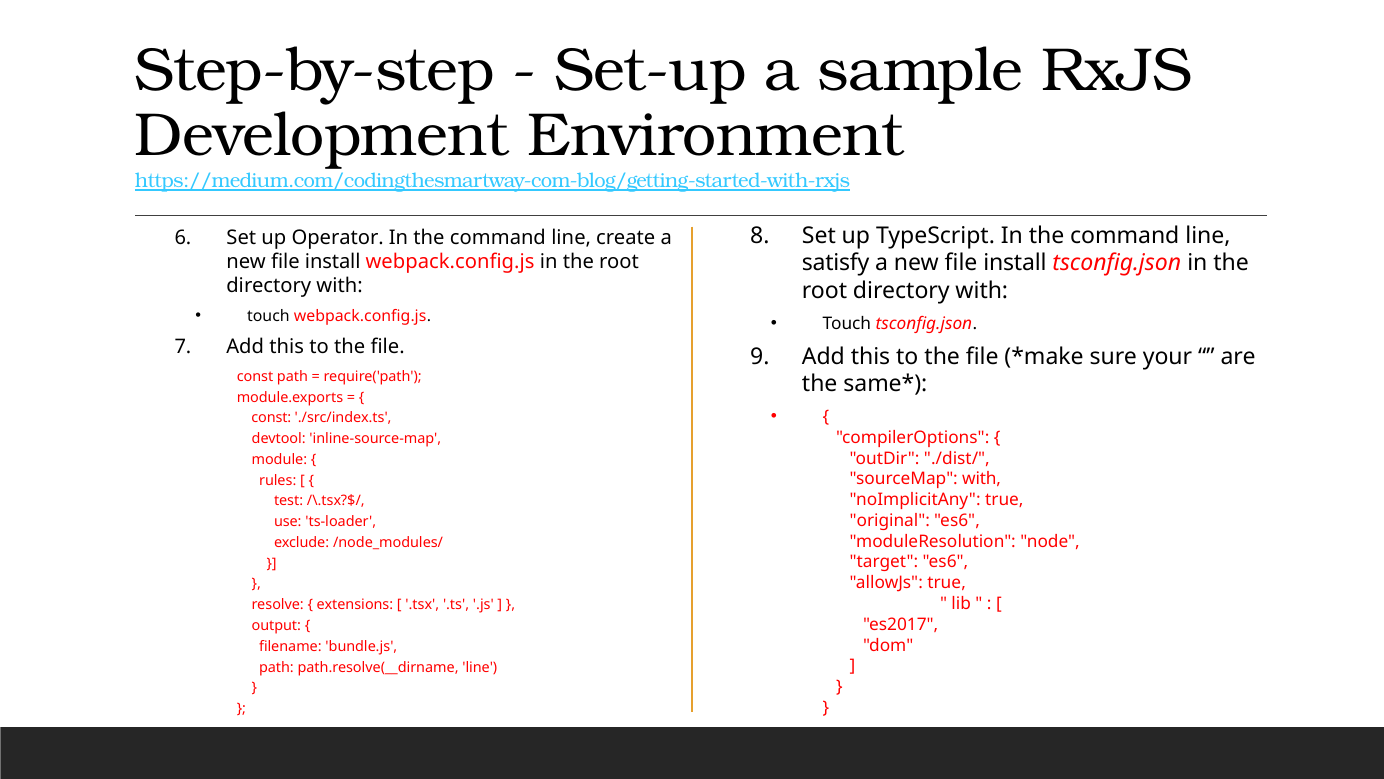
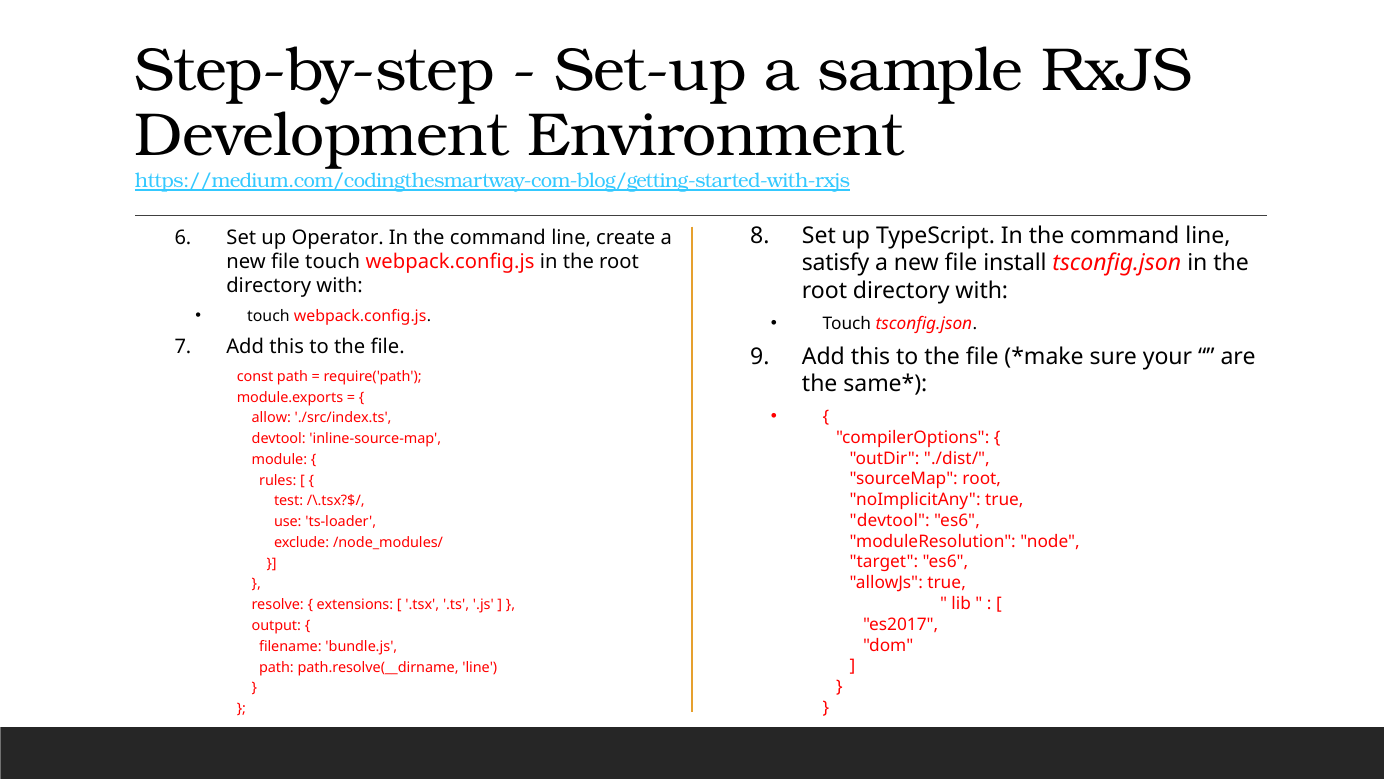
install: install -> touch (333, 262)
const: const -> allow (271, 418)
sourceMap with: with -> root (982, 479)
original: original -> devtool (890, 520)
